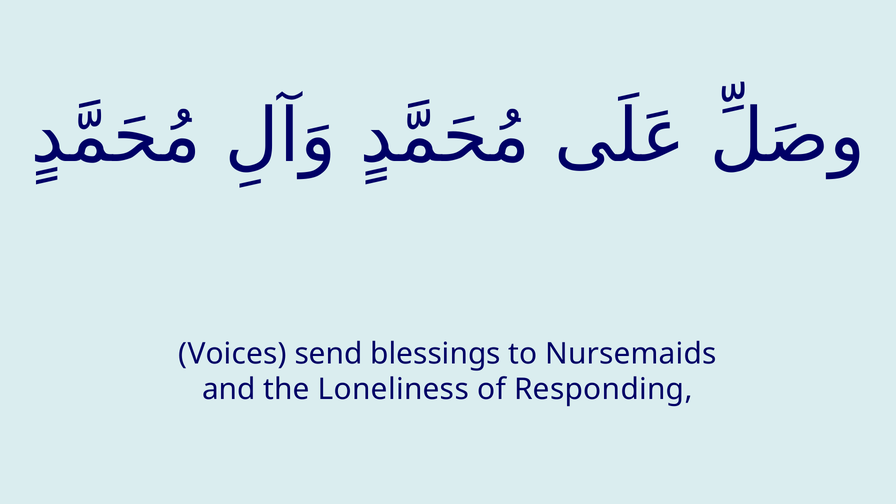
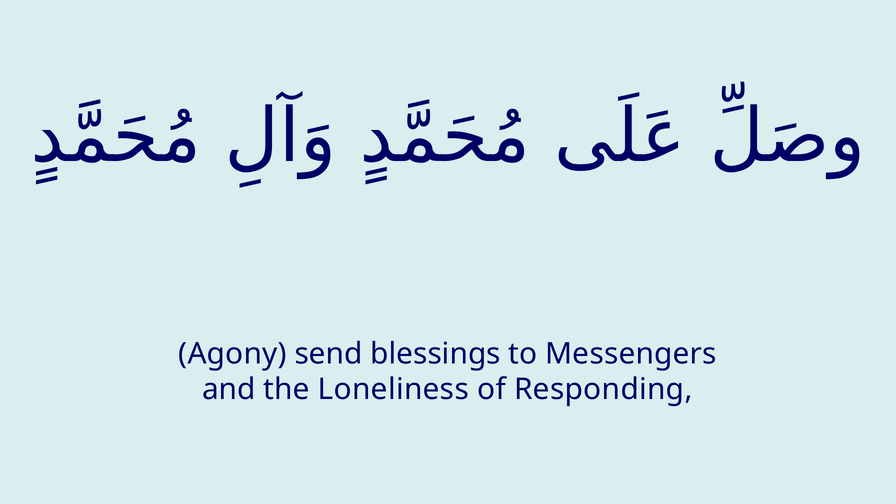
Voices: Voices -> Agony (233, 354)
Nursemaids: Nursemaids -> Messengers (631, 354)
